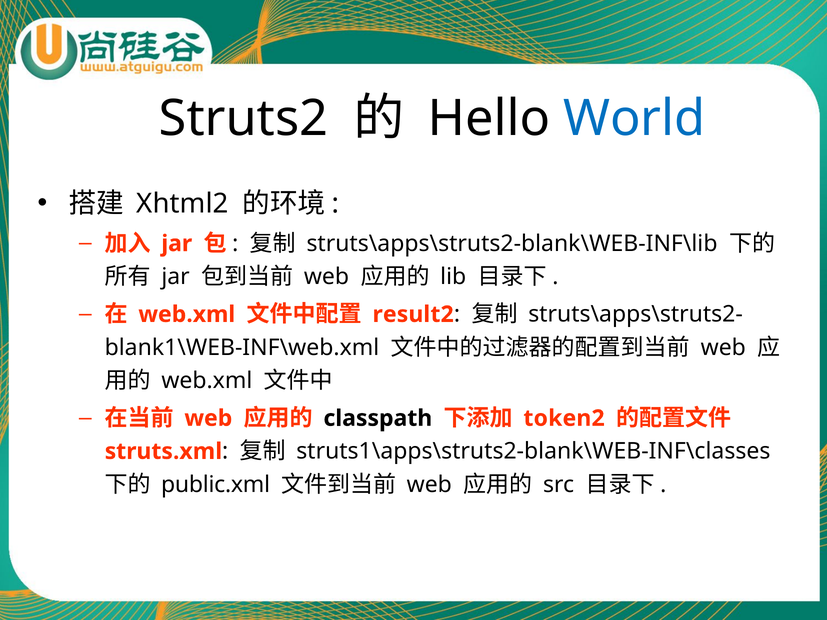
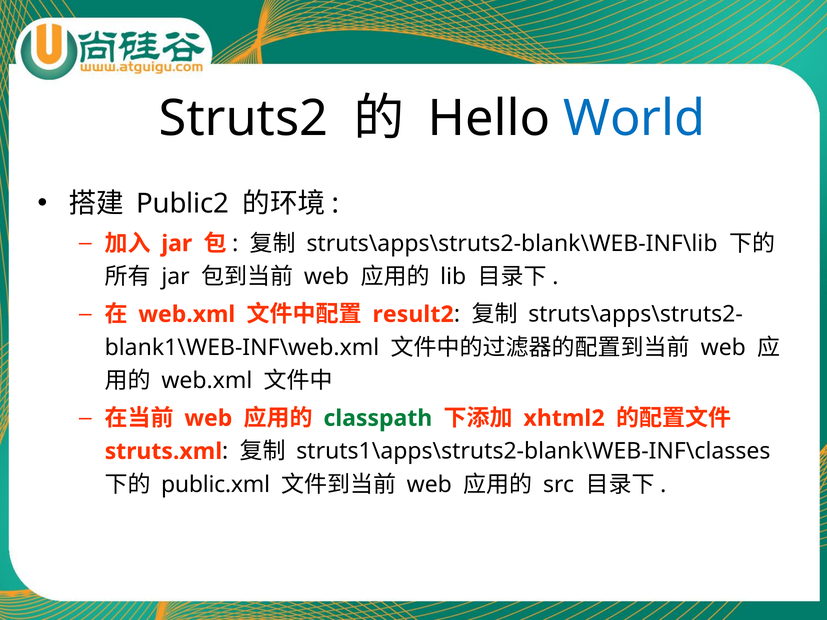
Xhtml2: Xhtml2 -> Public2 (183, 204)
classpath colour: black -> green (378, 418)
token2: token2 -> xhtml2 (564, 418)
